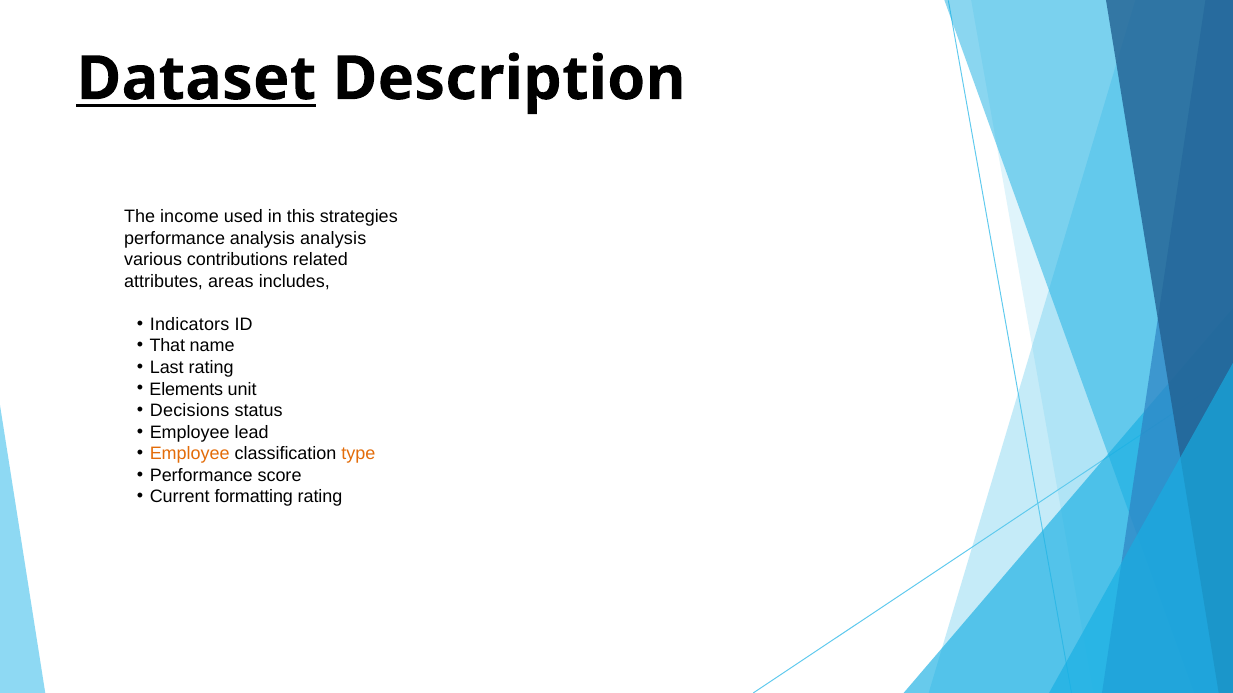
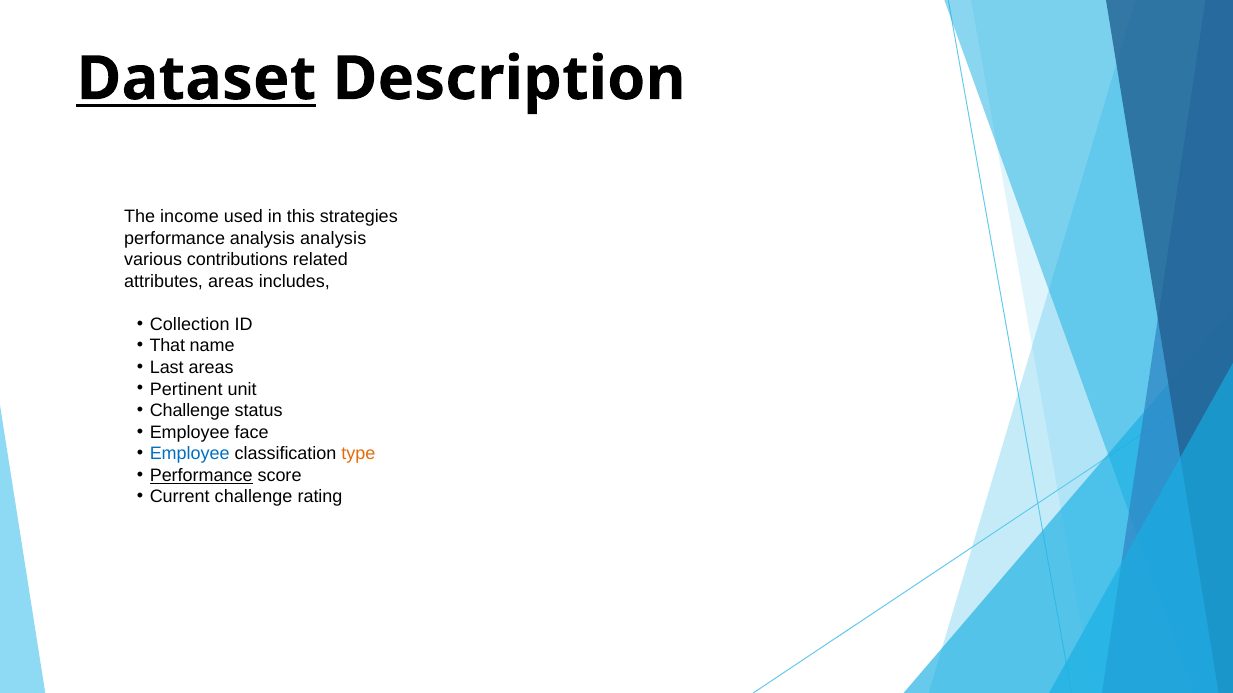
Indicators: Indicators -> Collection (190, 325)
Last rating: rating -> areas (211, 368)
Elements: Elements -> Pertinent (186, 389)
Decisions: Decisions -> Challenge (190, 411)
lead: lead -> face (252, 433)
Employee colour: orange -> blue (190, 454)
Performance underline: none -> present (201, 476)
Current formatting: formatting -> challenge (254, 497)
